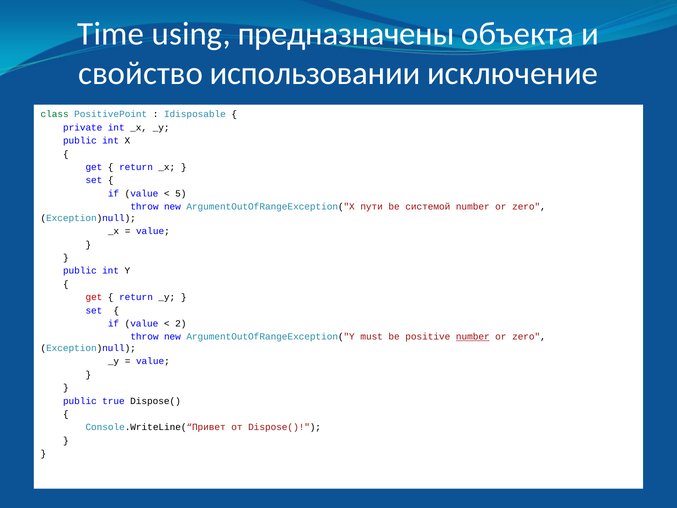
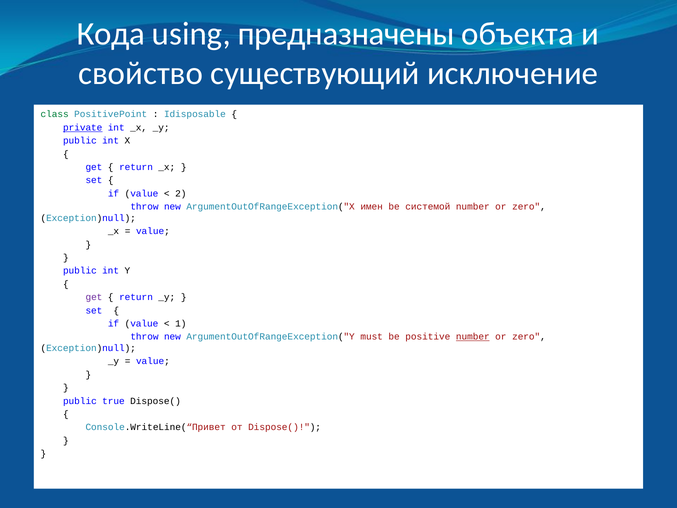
Time: Time -> Кода (111, 34)
использовании: использовании -> существующий (315, 74)
private underline: none -> present (83, 127)
5: 5 -> 2 (181, 193)
пути: пути -> имен (372, 207)
get colour: red -> purple (94, 297)
2: 2 -> 1 (181, 323)
